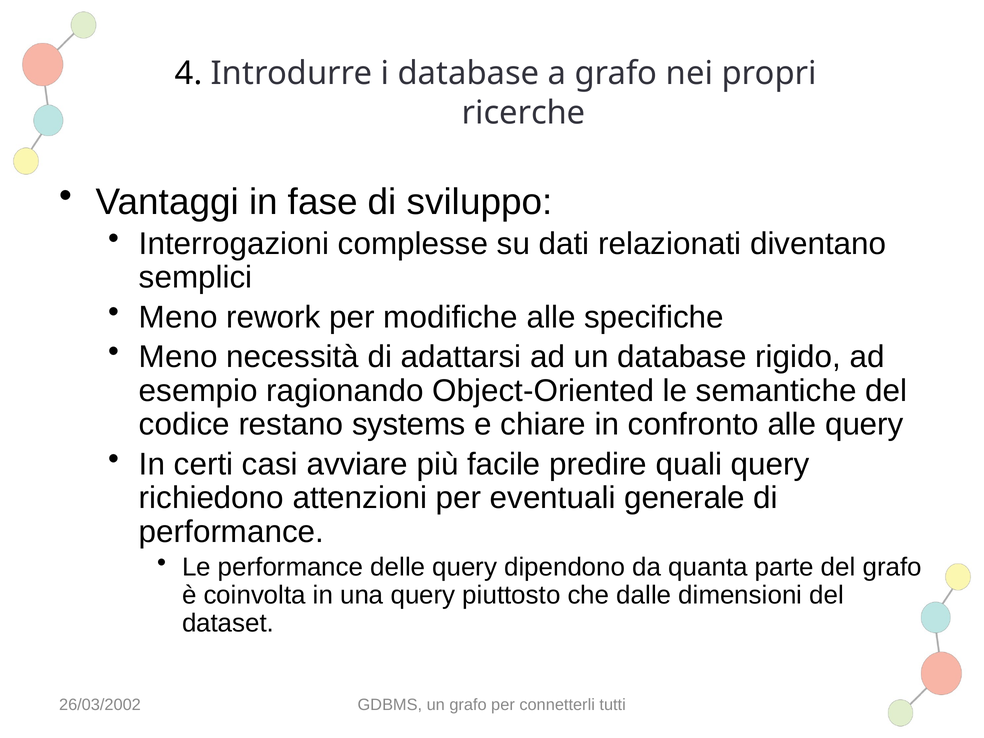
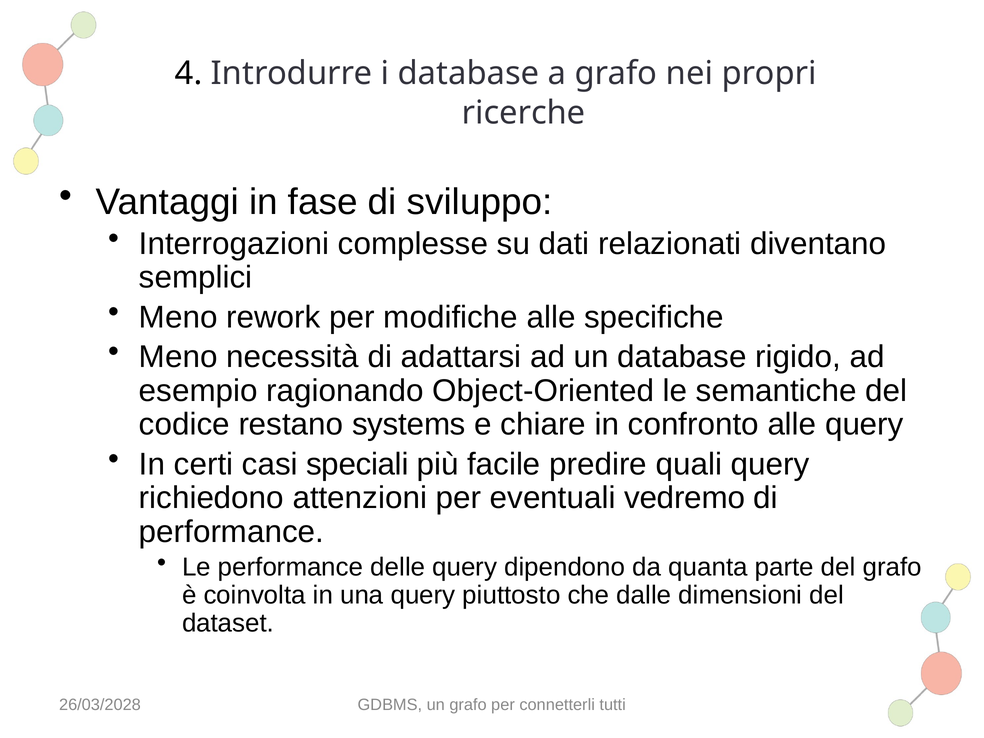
avviare: avviare -> speciali (357, 464)
generale: generale -> vedremo (685, 498)
26/03/2002: 26/03/2002 -> 26/03/2028 (100, 705)
